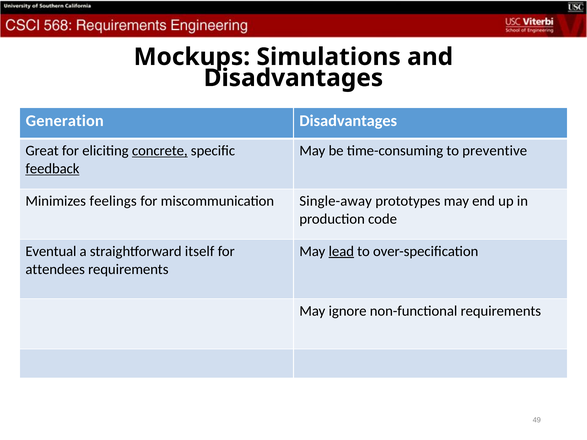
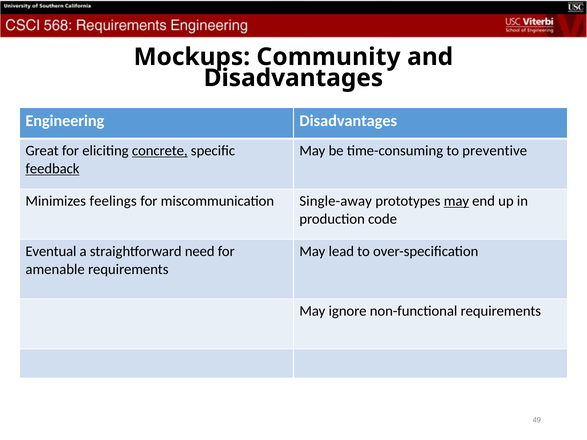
Simulations: Simulations -> Community (328, 57)
Generation: Generation -> Engineering (65, 121)
may underline: none -> present (456, 201)
itself: itself -> need (200, 251)
lead underline: present -> none (341, 251)
attendees: attendees -> amenable (55, 269)
